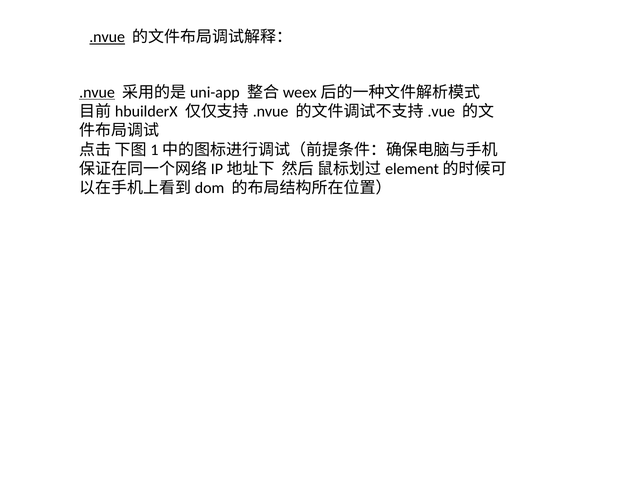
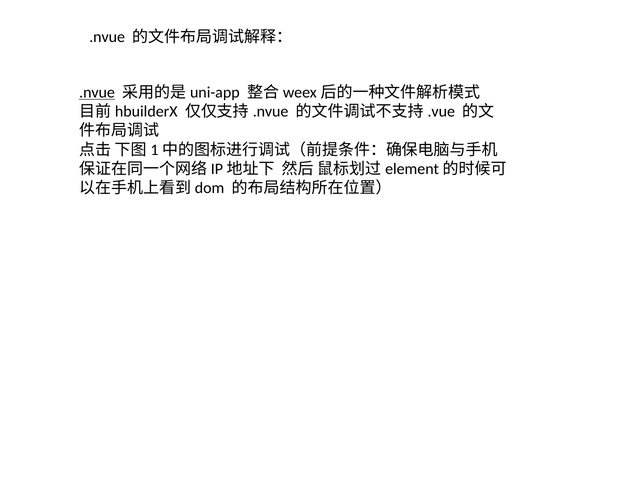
.nvue underline: present -> none (107, 37)
